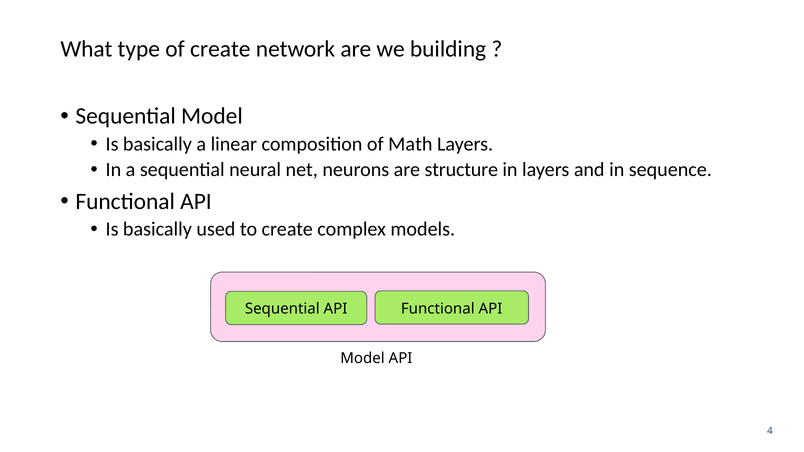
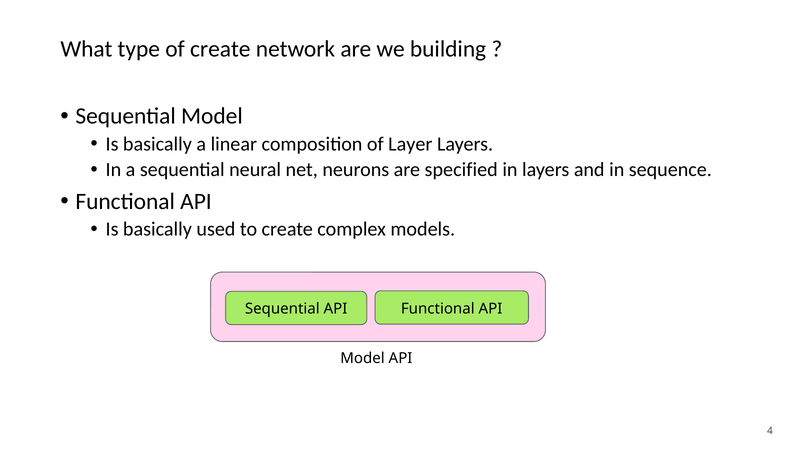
Math: Math -> Layer (410, 144)
structure: structure -> specified (461, 170)
